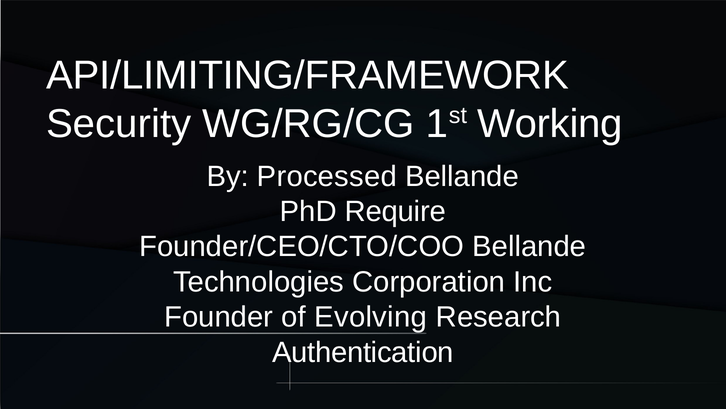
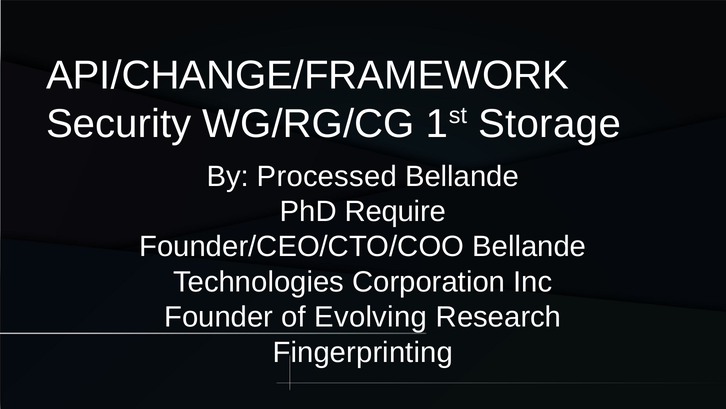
API/LIMITING/FRAMEWORK: API/LIMITING/FRAMEWORK -> API/CHANGE/FRAMEWORK (308, 75)
Working: Working -> Storage (549, 124)
Authentication: Authentication -> Fingerprinting (363, 352)
